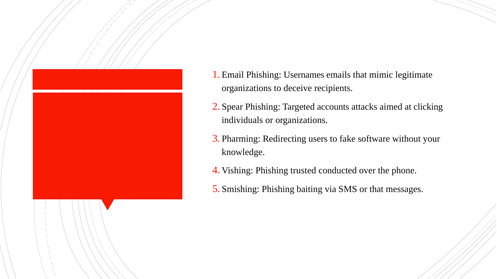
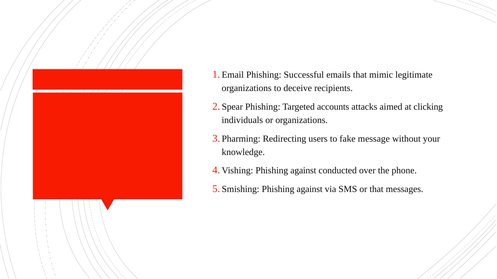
Usernames: Usernames -> Successful (304, 75)
software: software -> message (374, 139)
trusted: trusted -> against (303, 171)
baiting: baiting -> against (310, 189)
